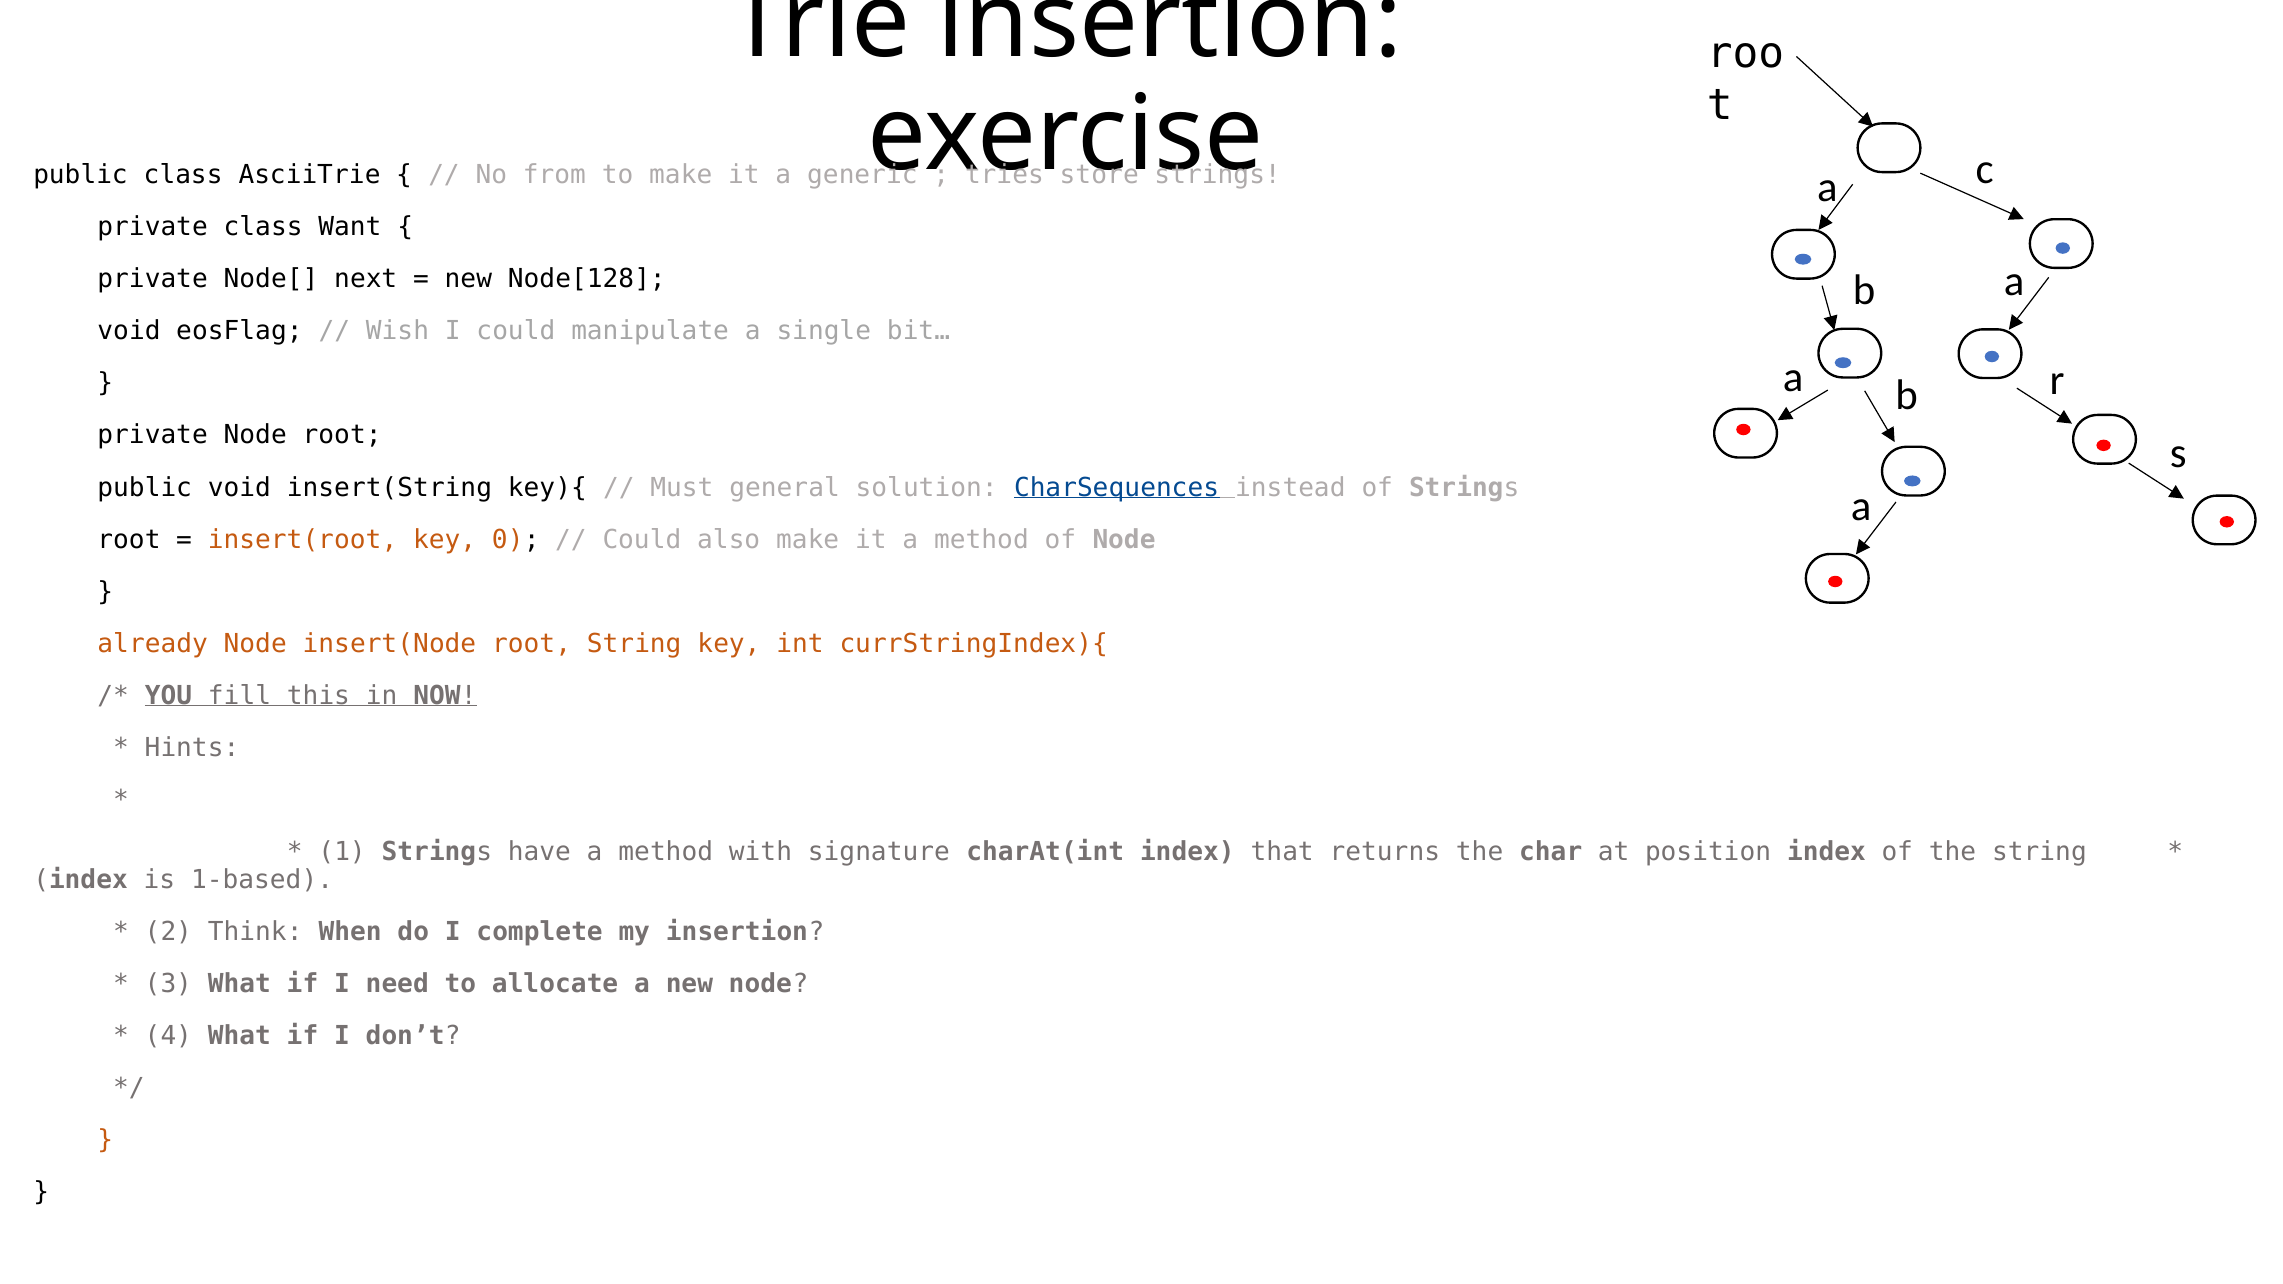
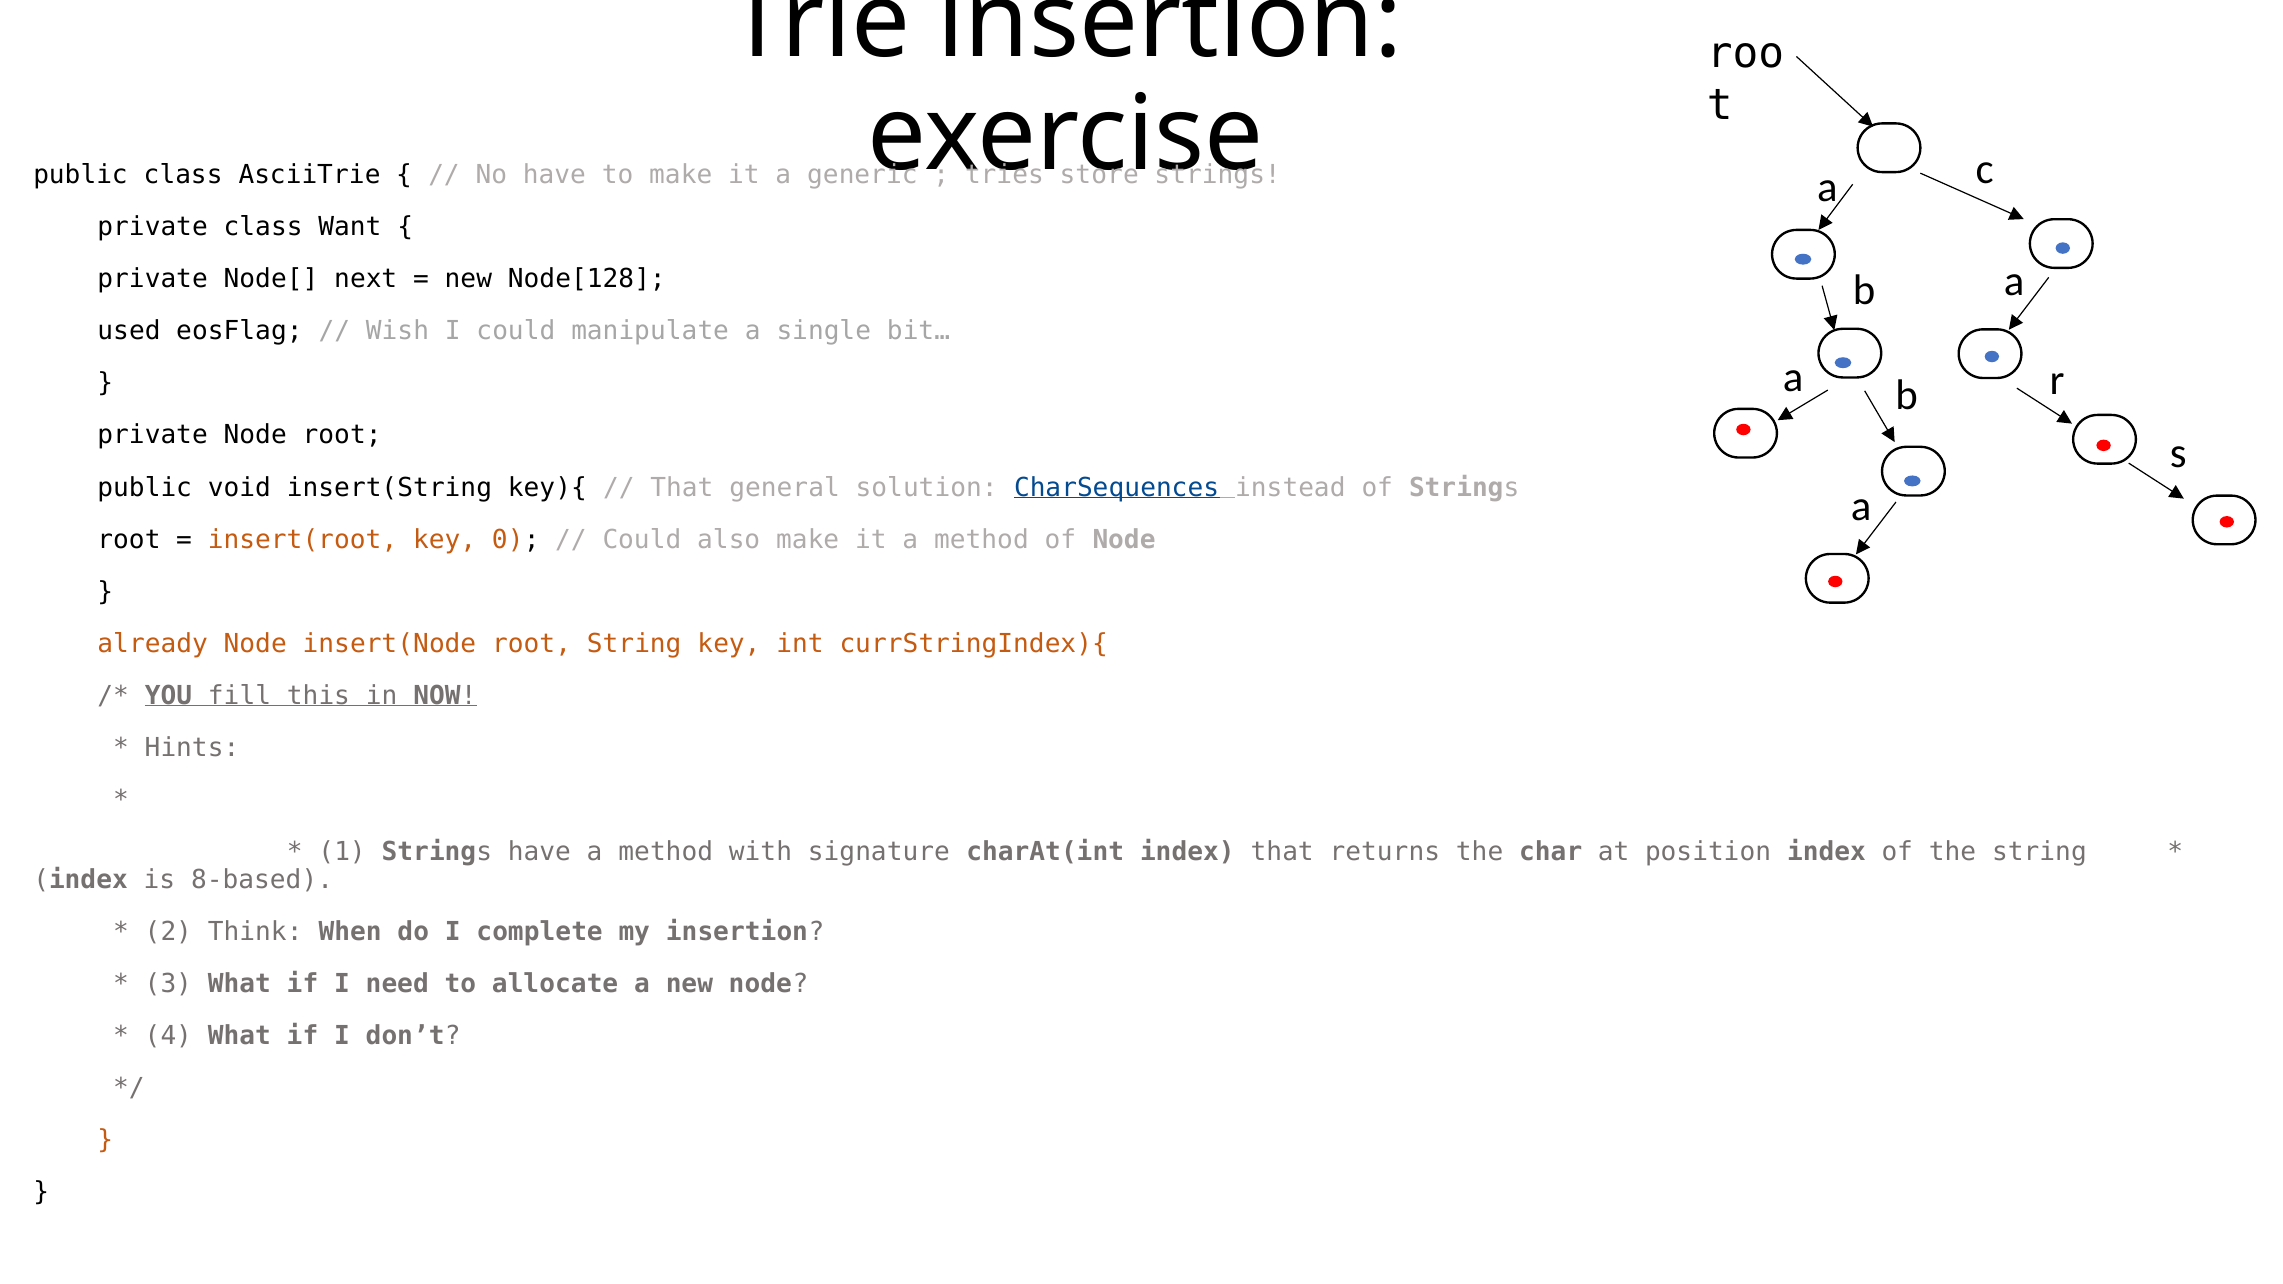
No from: from -> have (554, 175)
void: void -> used (129, 331)
Must: Must -> That (682, 487)
1-based: 1-based -> 8-based (262, 880)
